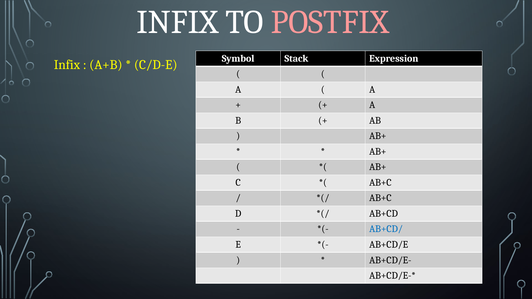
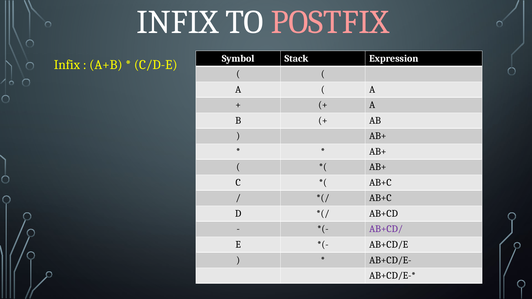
AB+CD/ colour: blue -> purple (386, 229)
